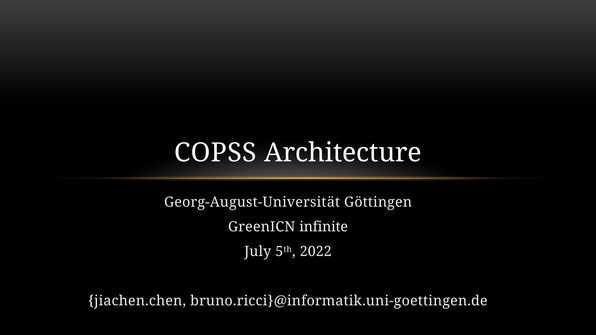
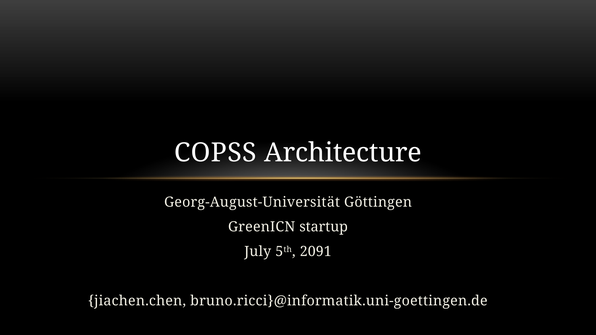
infinite: infinite -> startup (324, 227)
2022: 2022 -> 2091 (316, 252)
